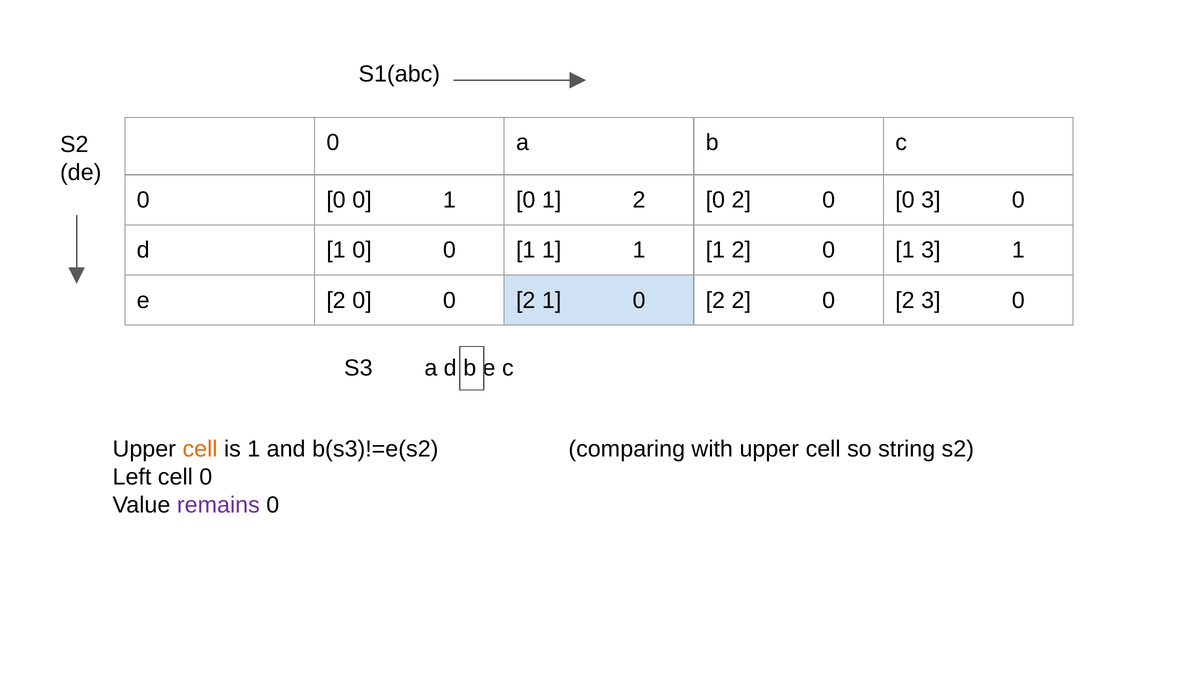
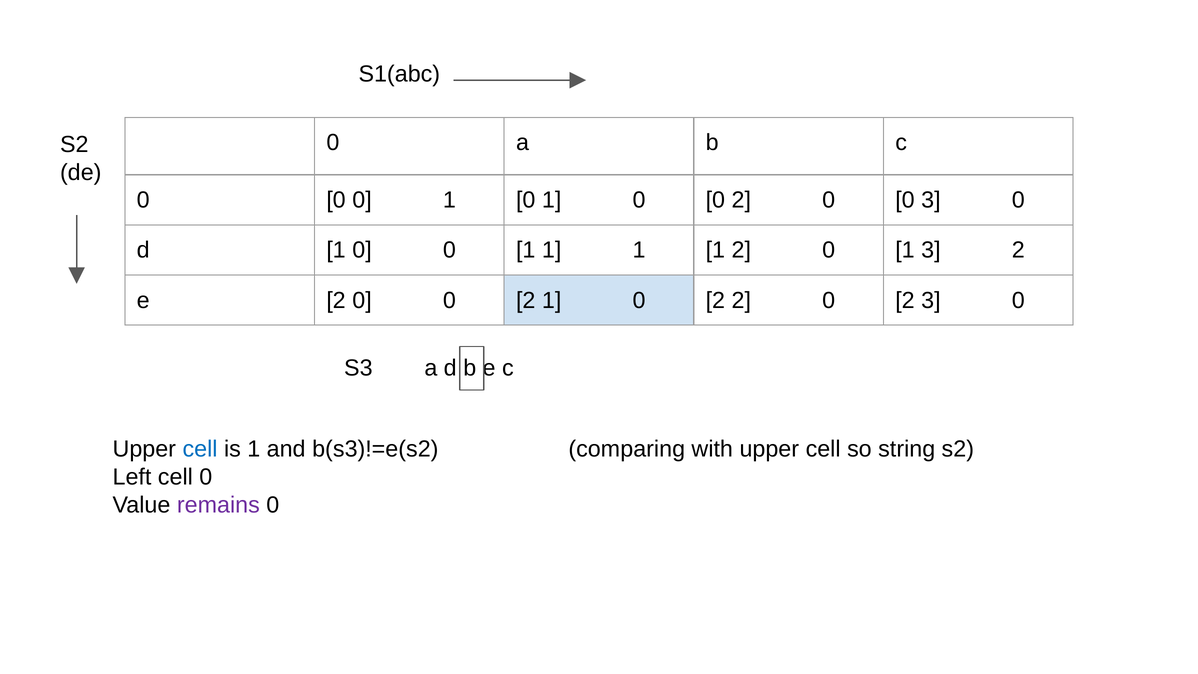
1 0 1 2: 2 -> 0 (639, 200)
3 1: 1 -> 2 (1018, 250)
cell colour: orange -> blue (200, 449)
